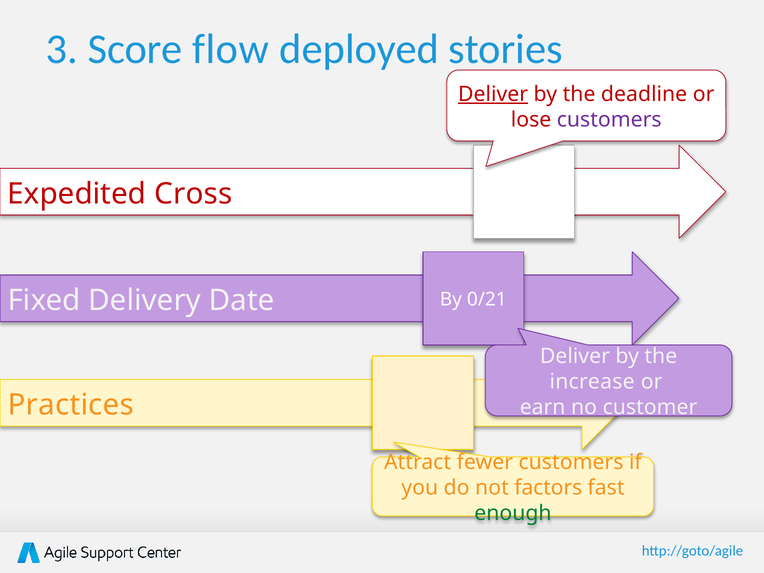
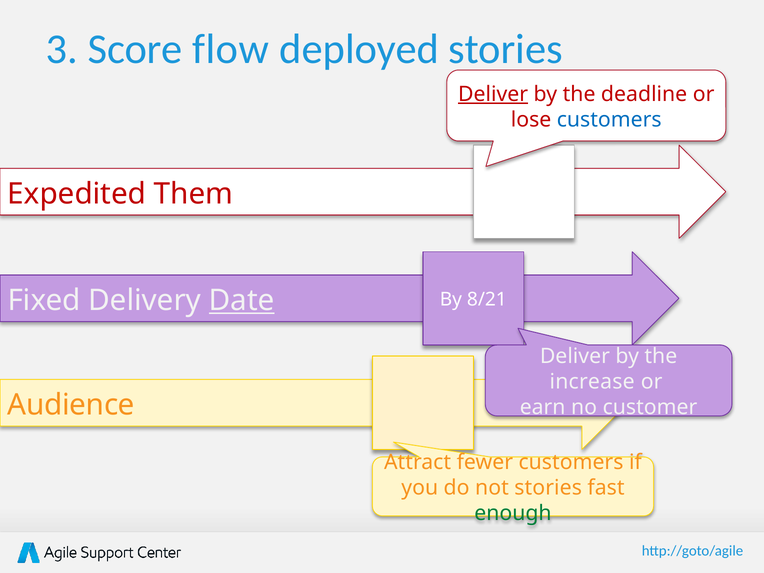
customers colour: purple -> blue (609, 120)
Cross: Cross -> Them (194, 194)
Date underline: none -> present (242, 300)
0/21: 0/21 -> 8/21 (487, 300)
Practices: Practices -> Audience (71, 405)
not factors: factors -> stories (548, 488)
